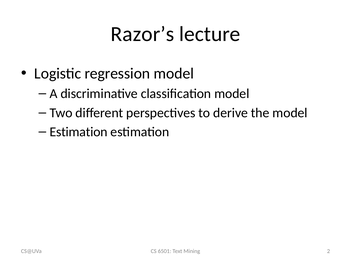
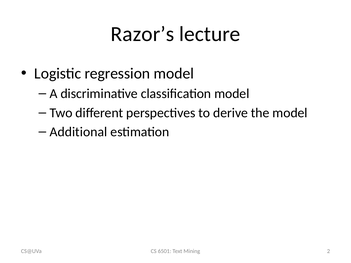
Estimation: Estimation -> Additional (78, 132)
